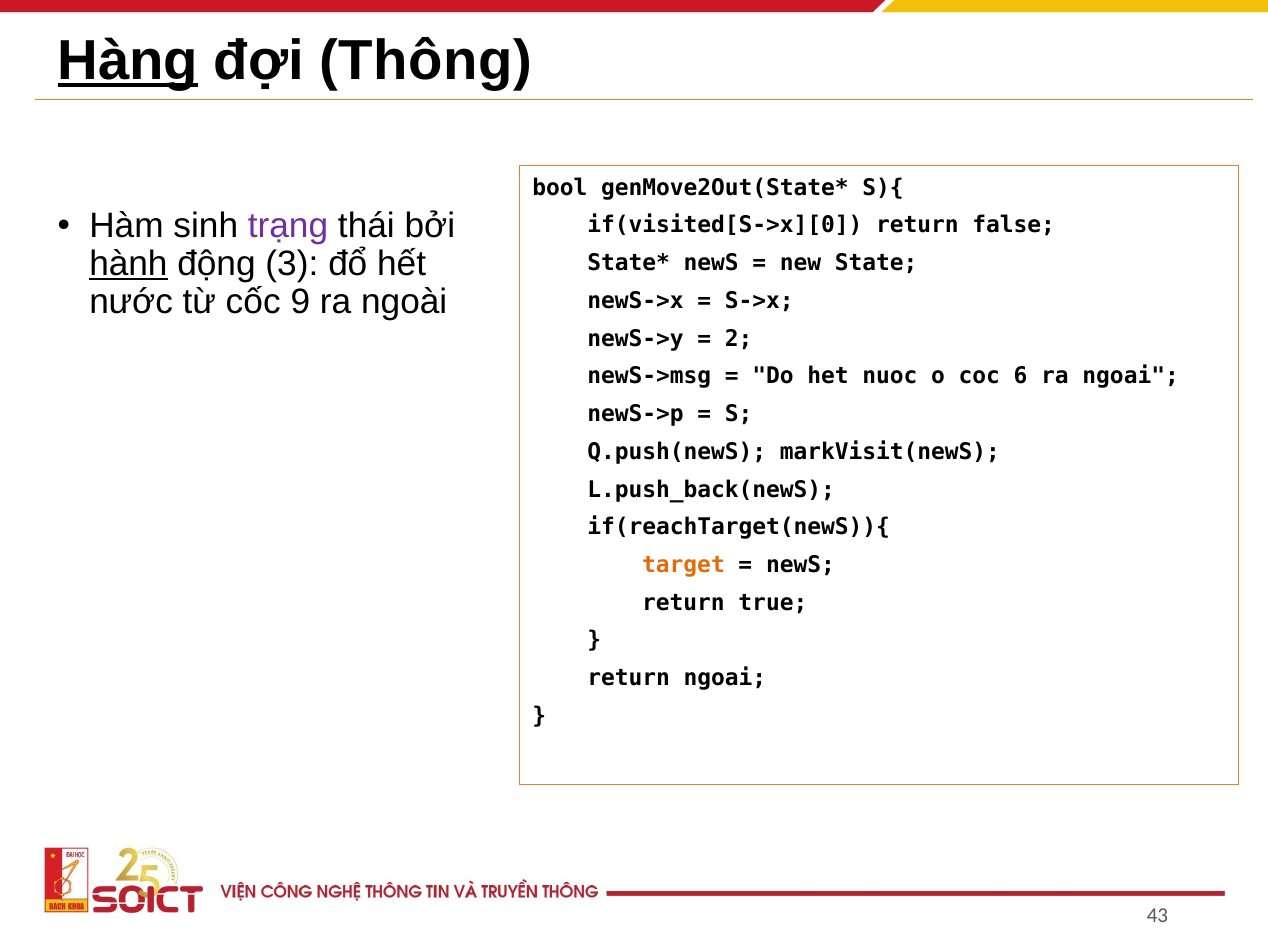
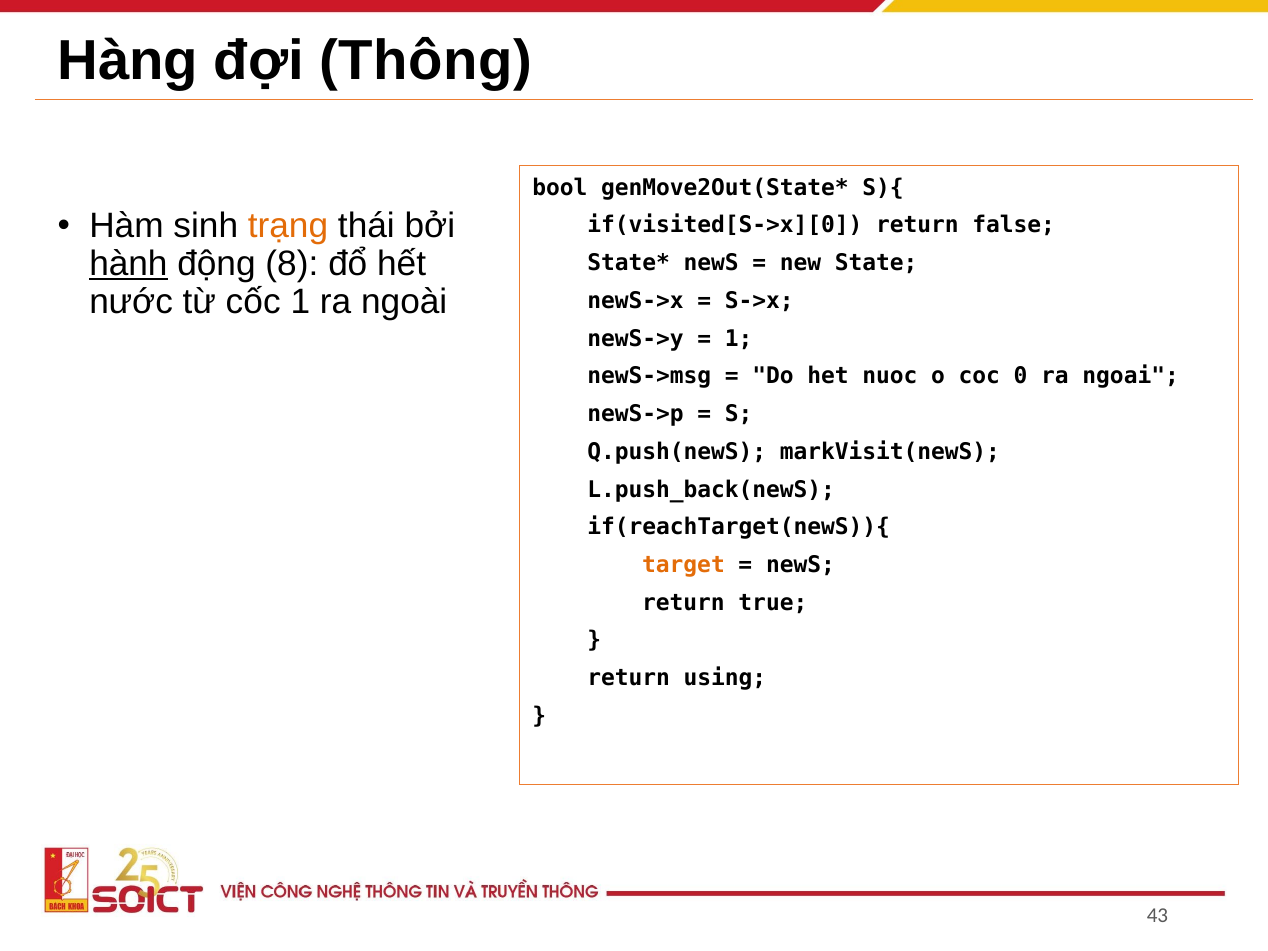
Hàng underline: present -> none (128, 61)
trạng colour: purple -> orange (288, 226)
3: 3 -> 8 (292, 264)
cốc 9: 9 -> 1 (300, 302)
2: 2 -> 1 (739, 338)
6: 6 -> 0 (1021, 376)
return ngoai: ngoai -> using (725, 678)
